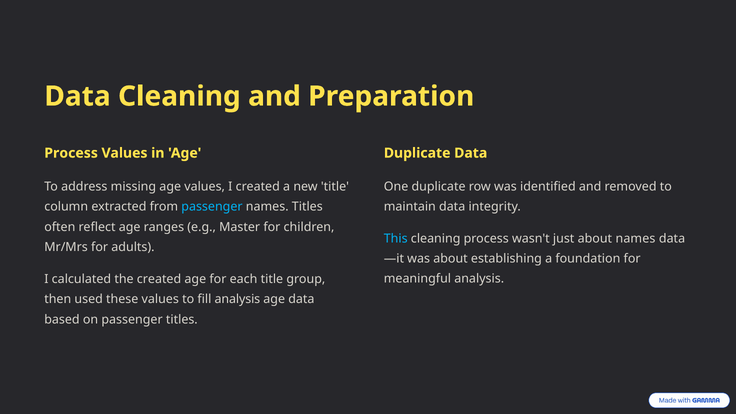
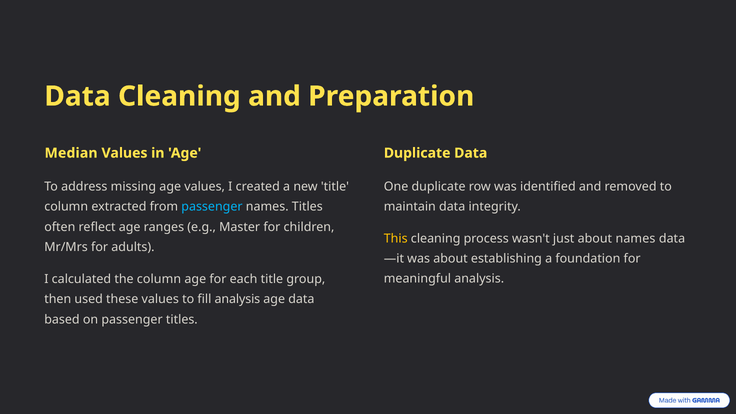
Process: Process -> Median (71, 153)
This colour: light blue -> yellow (396, 239)
the created: created -> column (159, 279)
